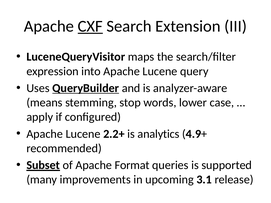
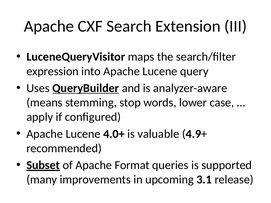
CXF underline: present -> none (90, 26)
2.2+: 2.2+ -> 4.0+ (114, 134)
analytics: analytics -> valuable (158, 134)
